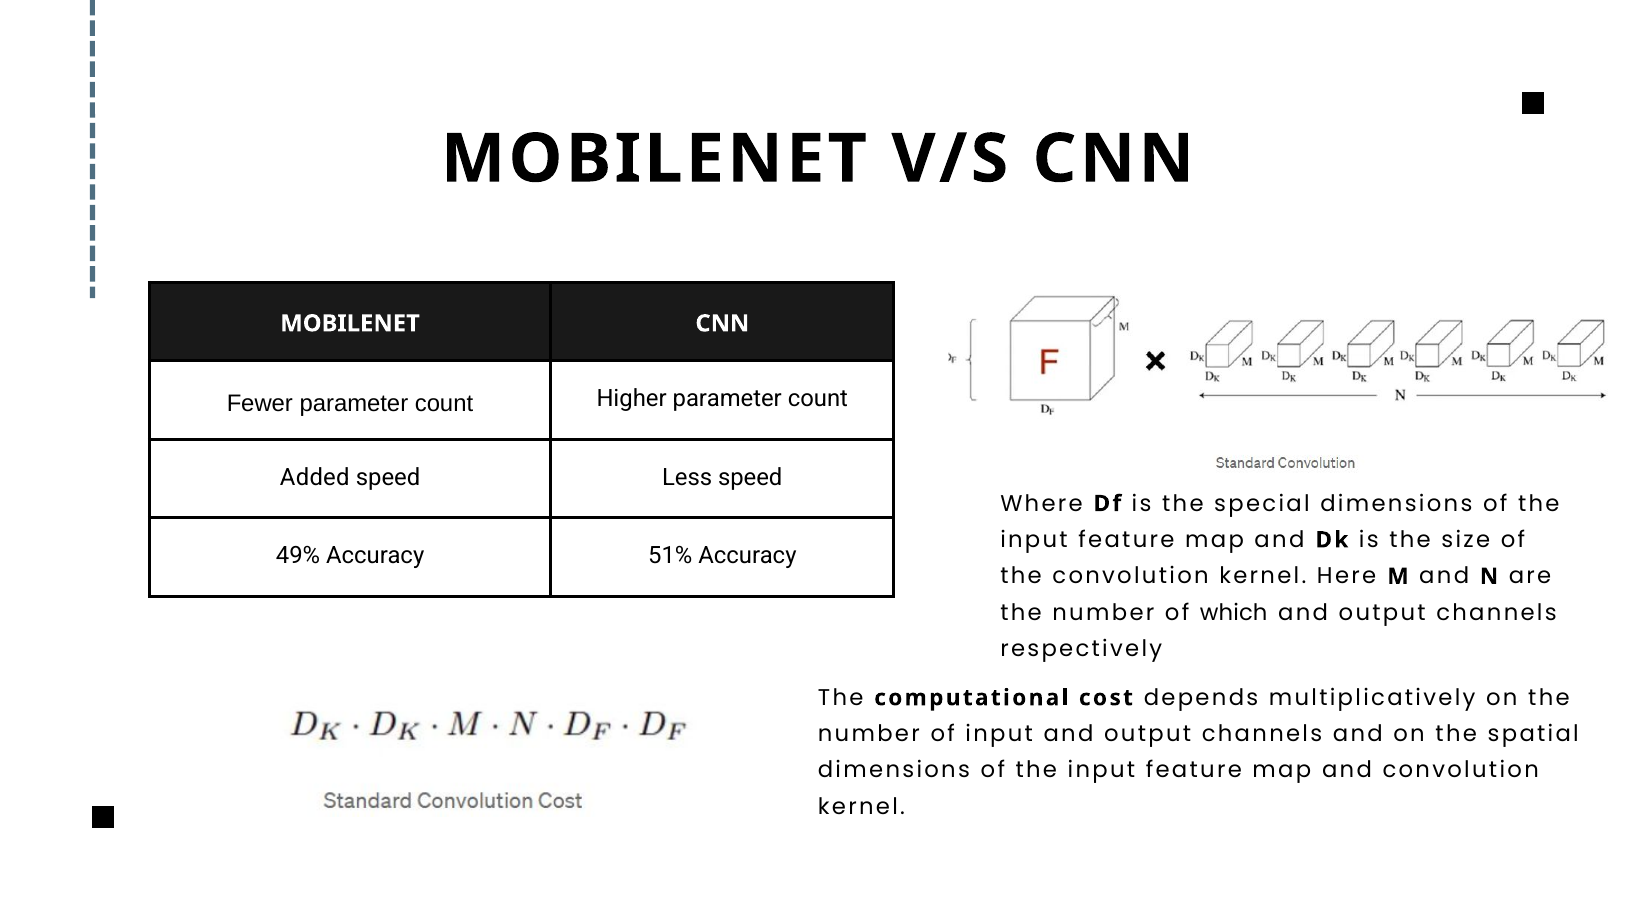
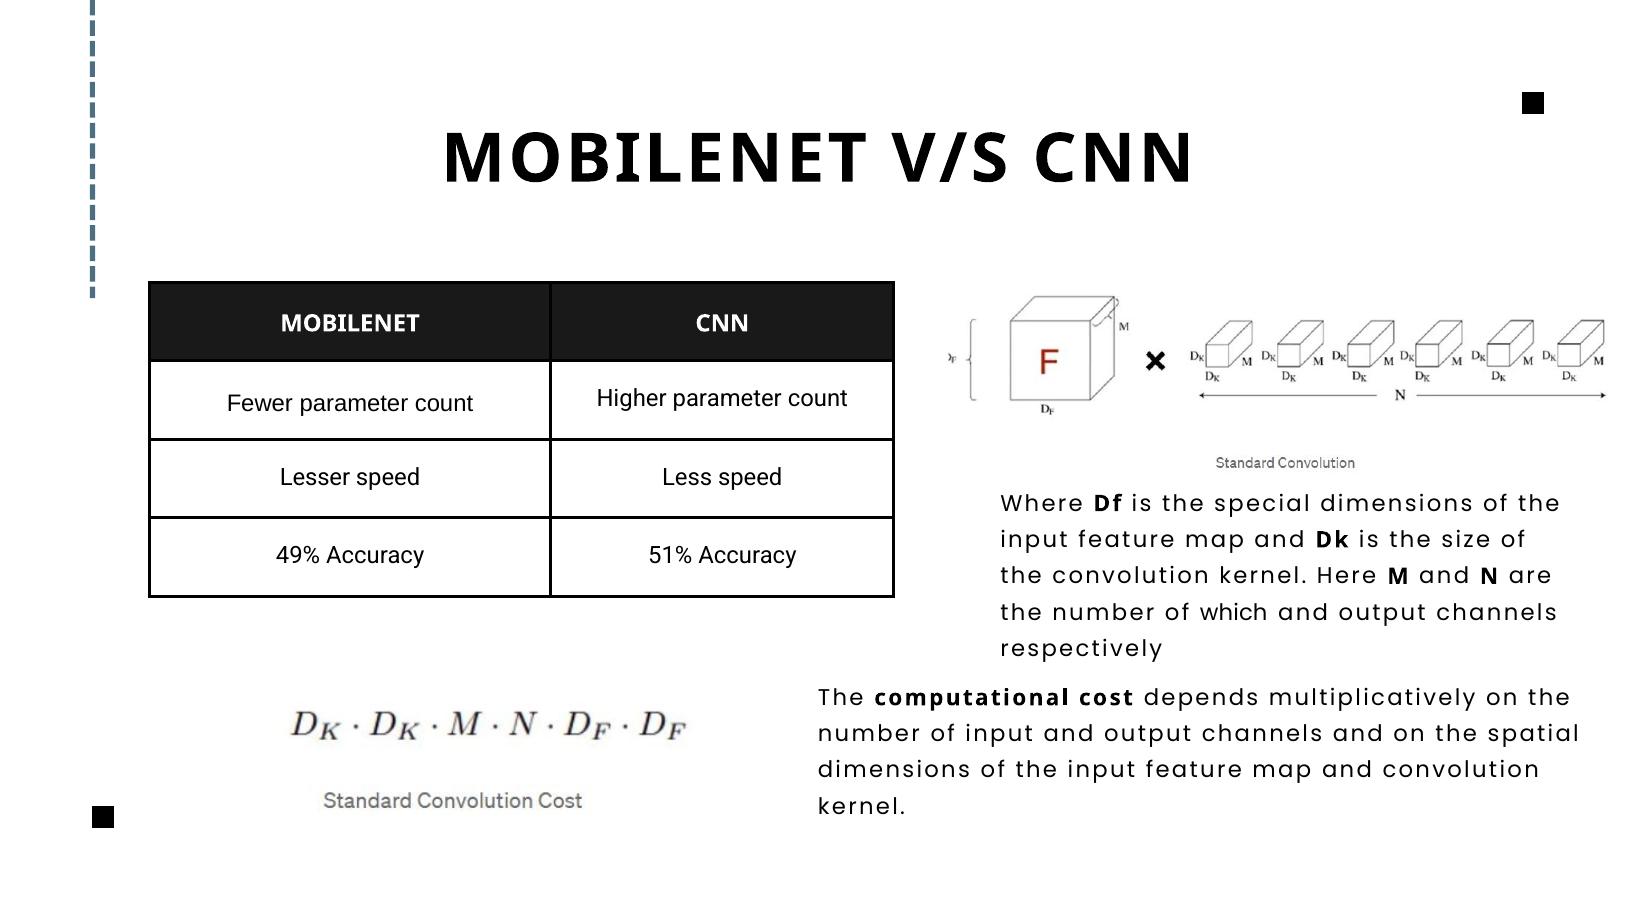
Added: Added -> Lesser (315, 477)
